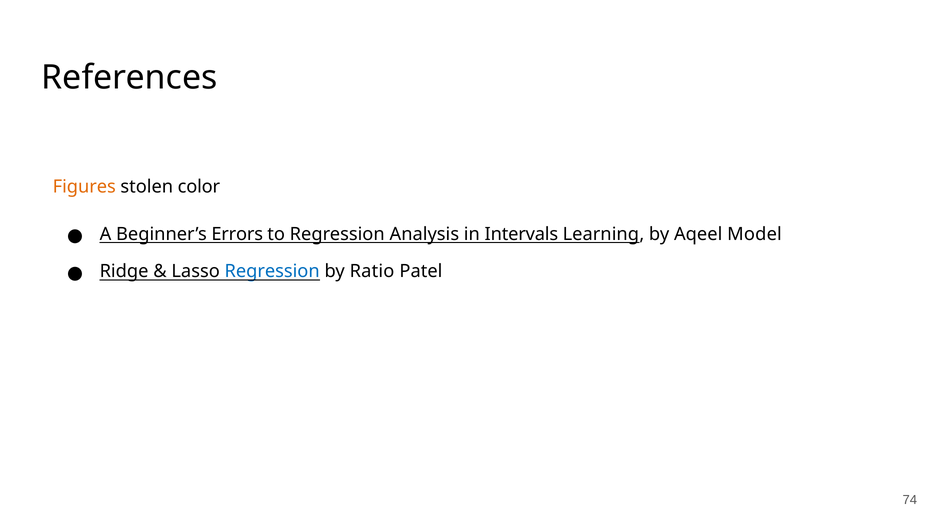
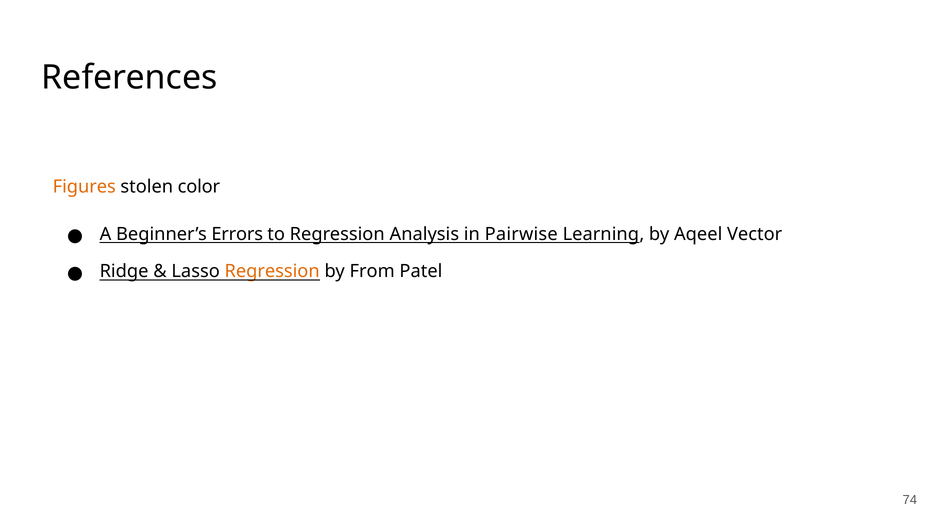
Intervals: Intervals -> Pairwise (521, 234)
Model: Model -> Vector (755, 234)
Regression colour: blue -> orange (272, 271)
Ratio: Ratio -> From (372, 271)
